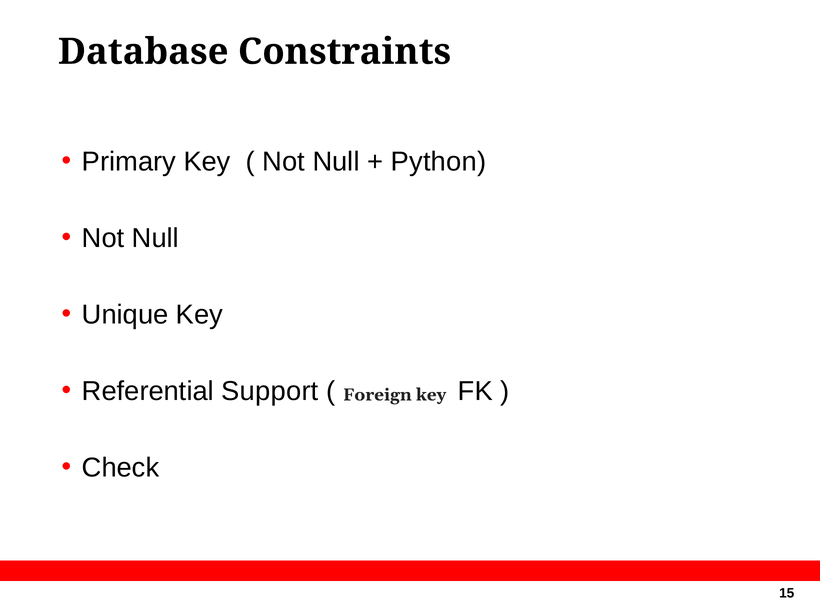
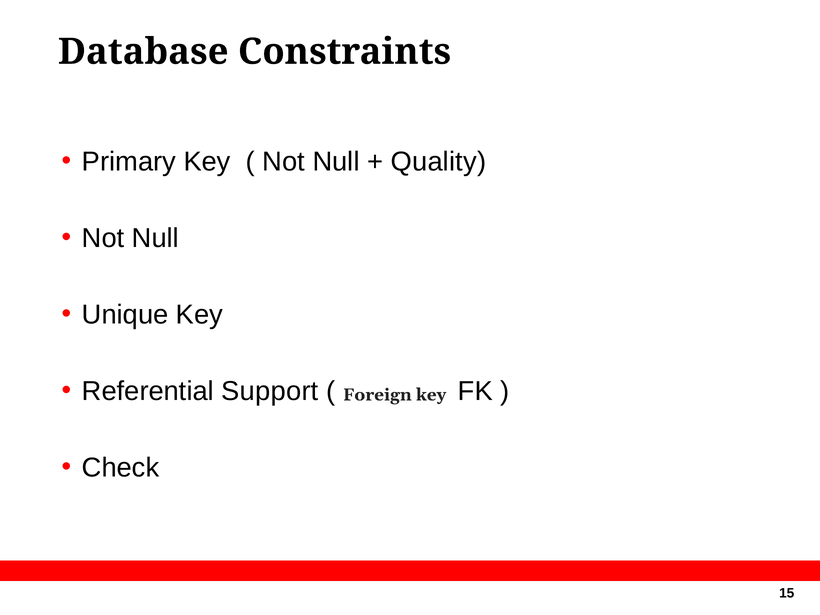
Python: Python -> Quality (438, 162)
